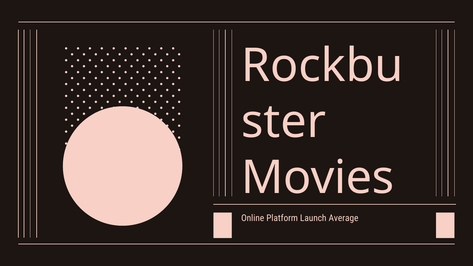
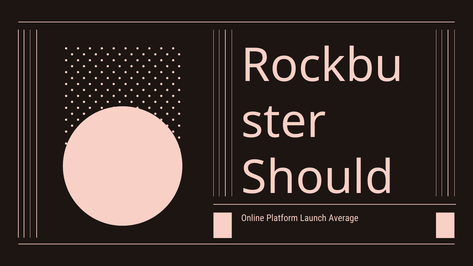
Movies: Movies -> Should (317, 178)
